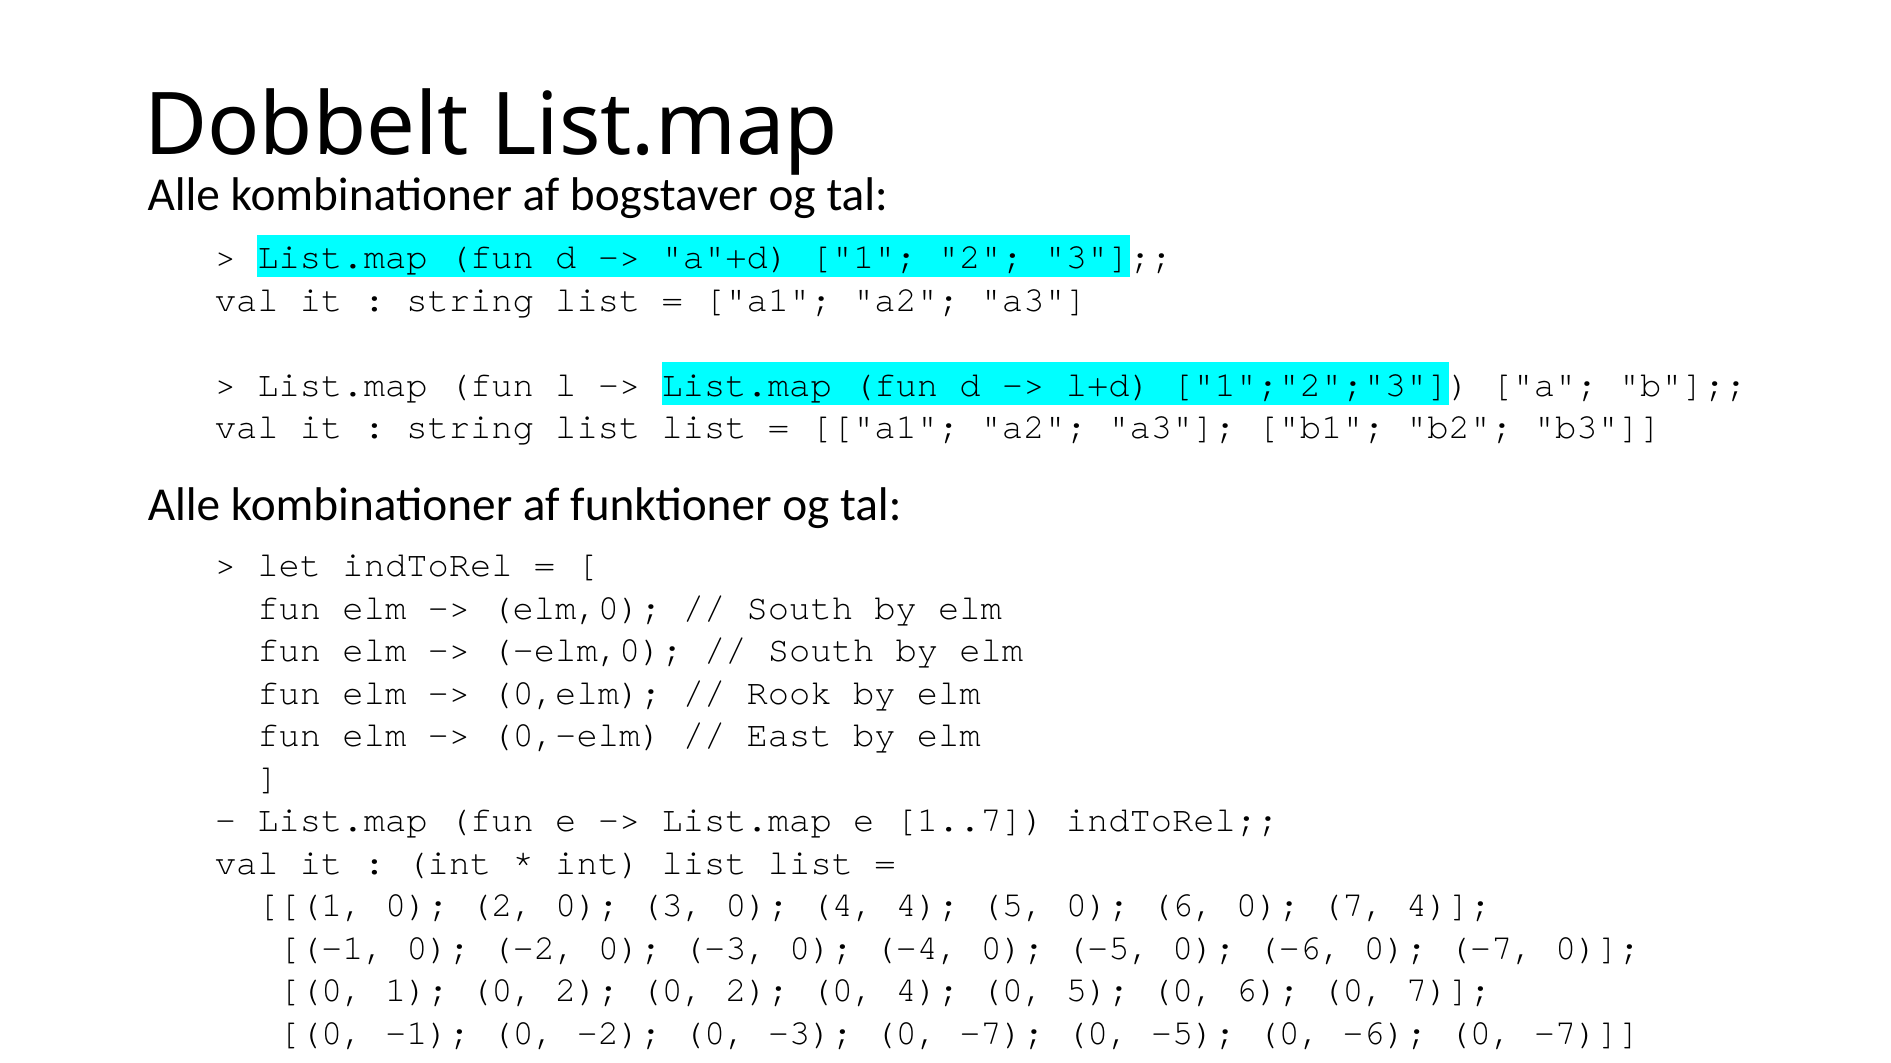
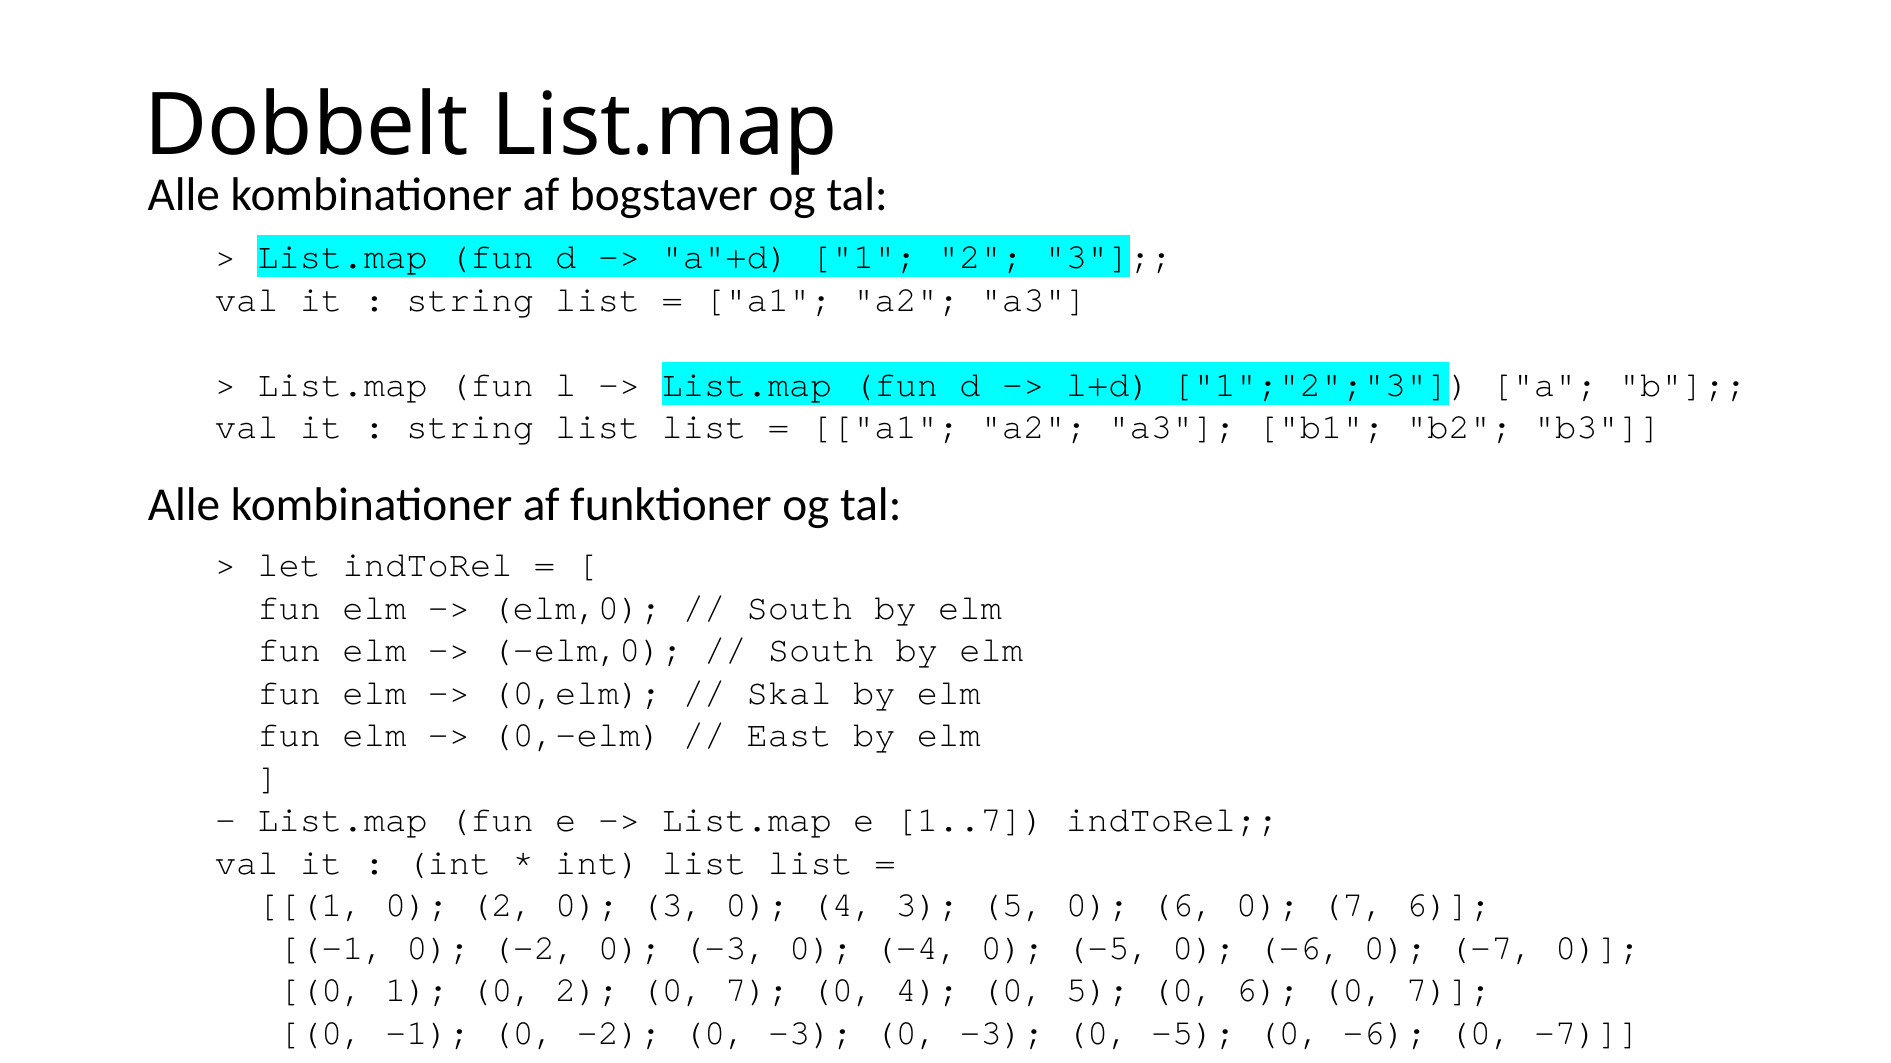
Rook: Rook -> Skal (789, 693)
4 4: 4 -> 3 (928, 906)
7 4: 4 -> 6 (1449, 906)
2 0 2: 2 -> 7 (757, 991)
-3 0 -7: -7 -> -3 (1002, 1033)
